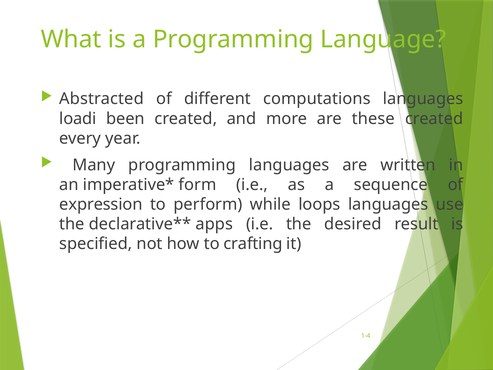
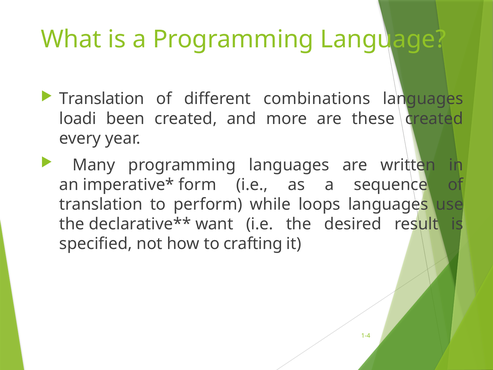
Abstracted: Abstracted -> Translation (102, 99)
computations: computations -> combinations (317, 99)
expression: expression -> translation (101, 204)
apps: apps -> want (214, 224)
